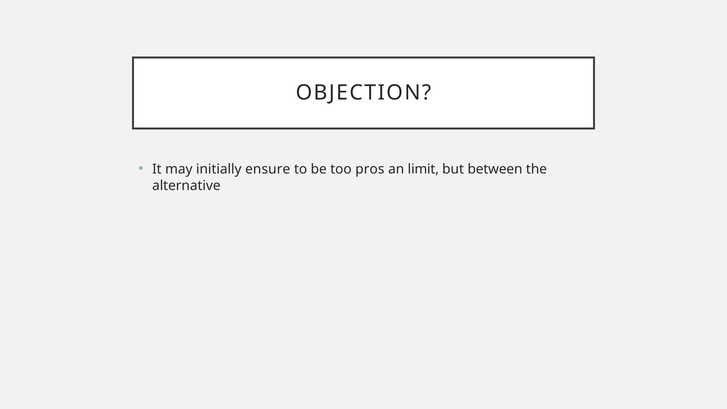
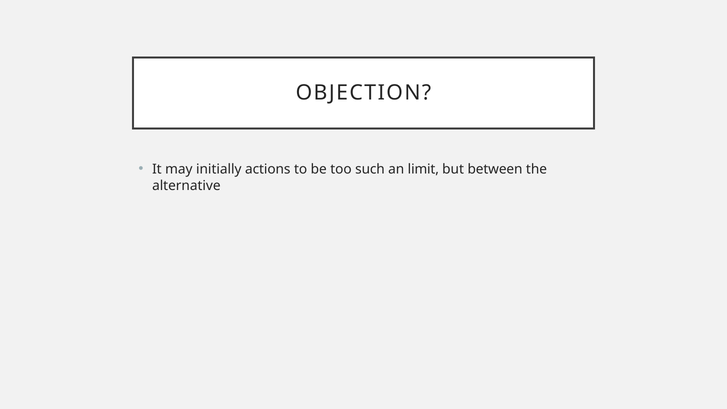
ensure: ensure -> actions (268, 169)
pros: pros -> such (370, 169)
